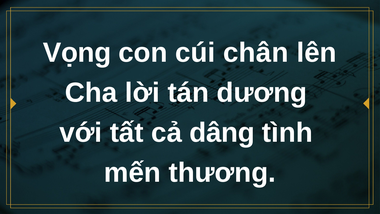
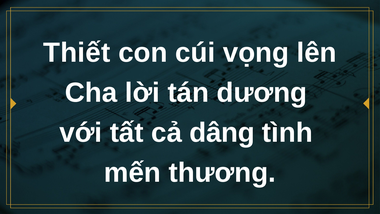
Vọng: Vọng -> Thiết (77, 53)
chân: chân -> vọng (256, 53)
